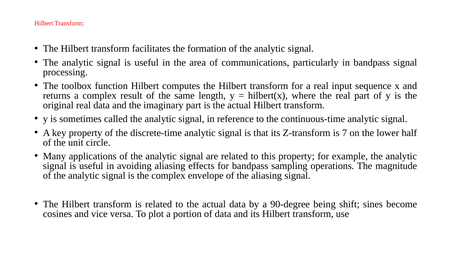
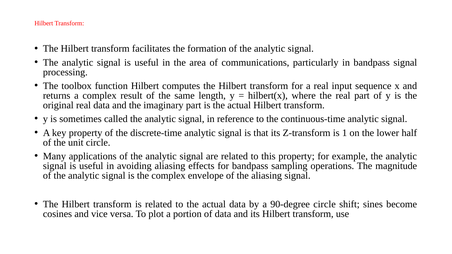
7: 7 -> 1 (345, 133)
90-degree being: being -> circle (325, 204)
